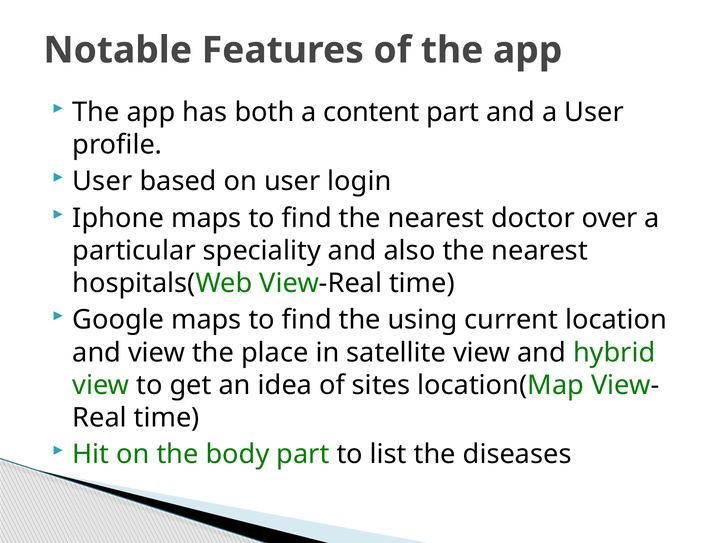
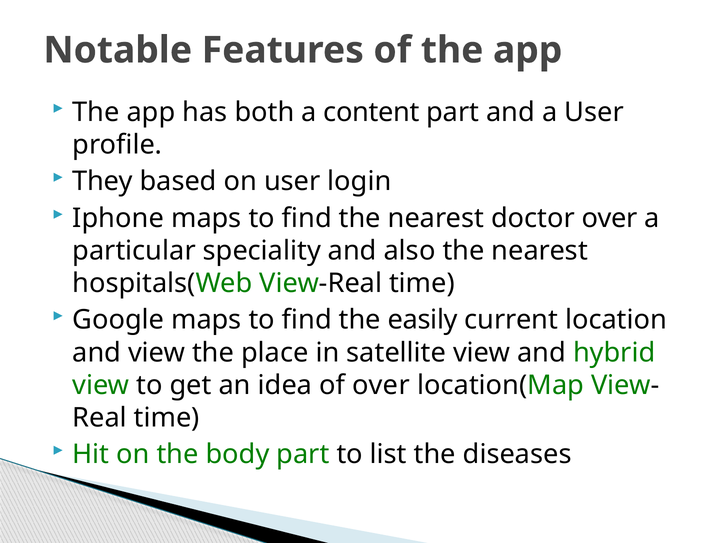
User: User -> They (103, 182)
using: using -> easily (423, 320)
of sites: sites -> over (381, 386)
